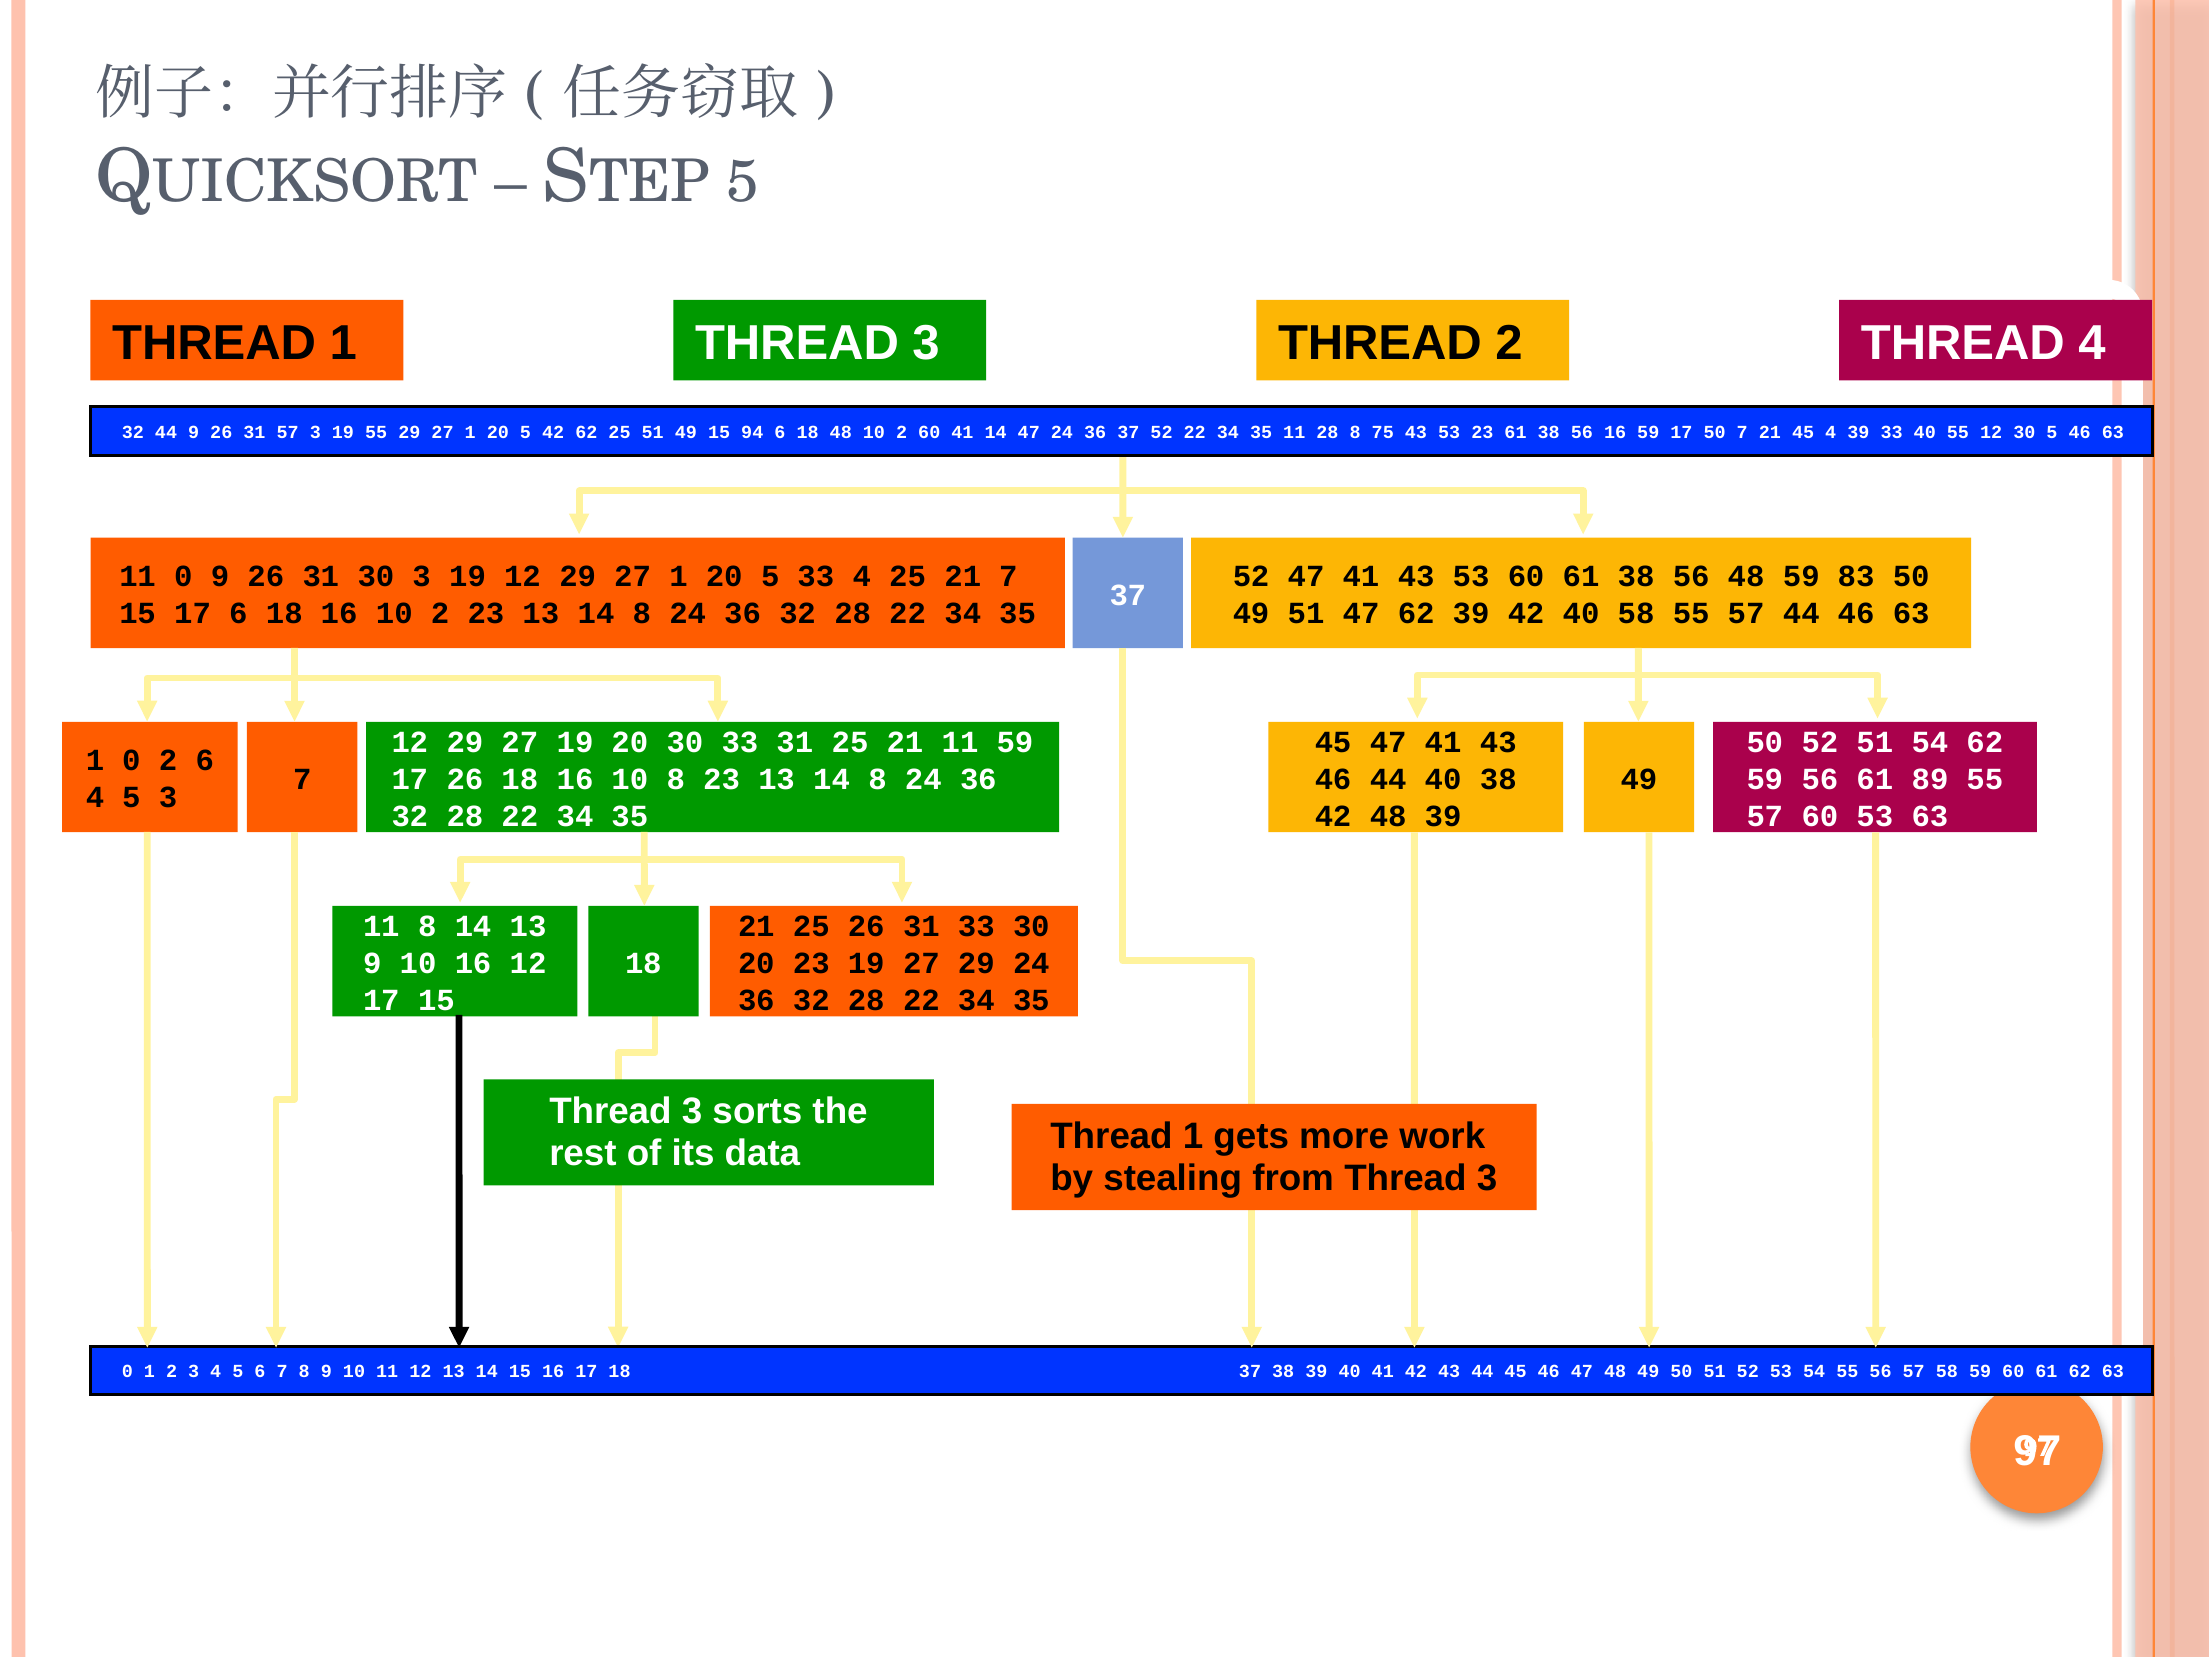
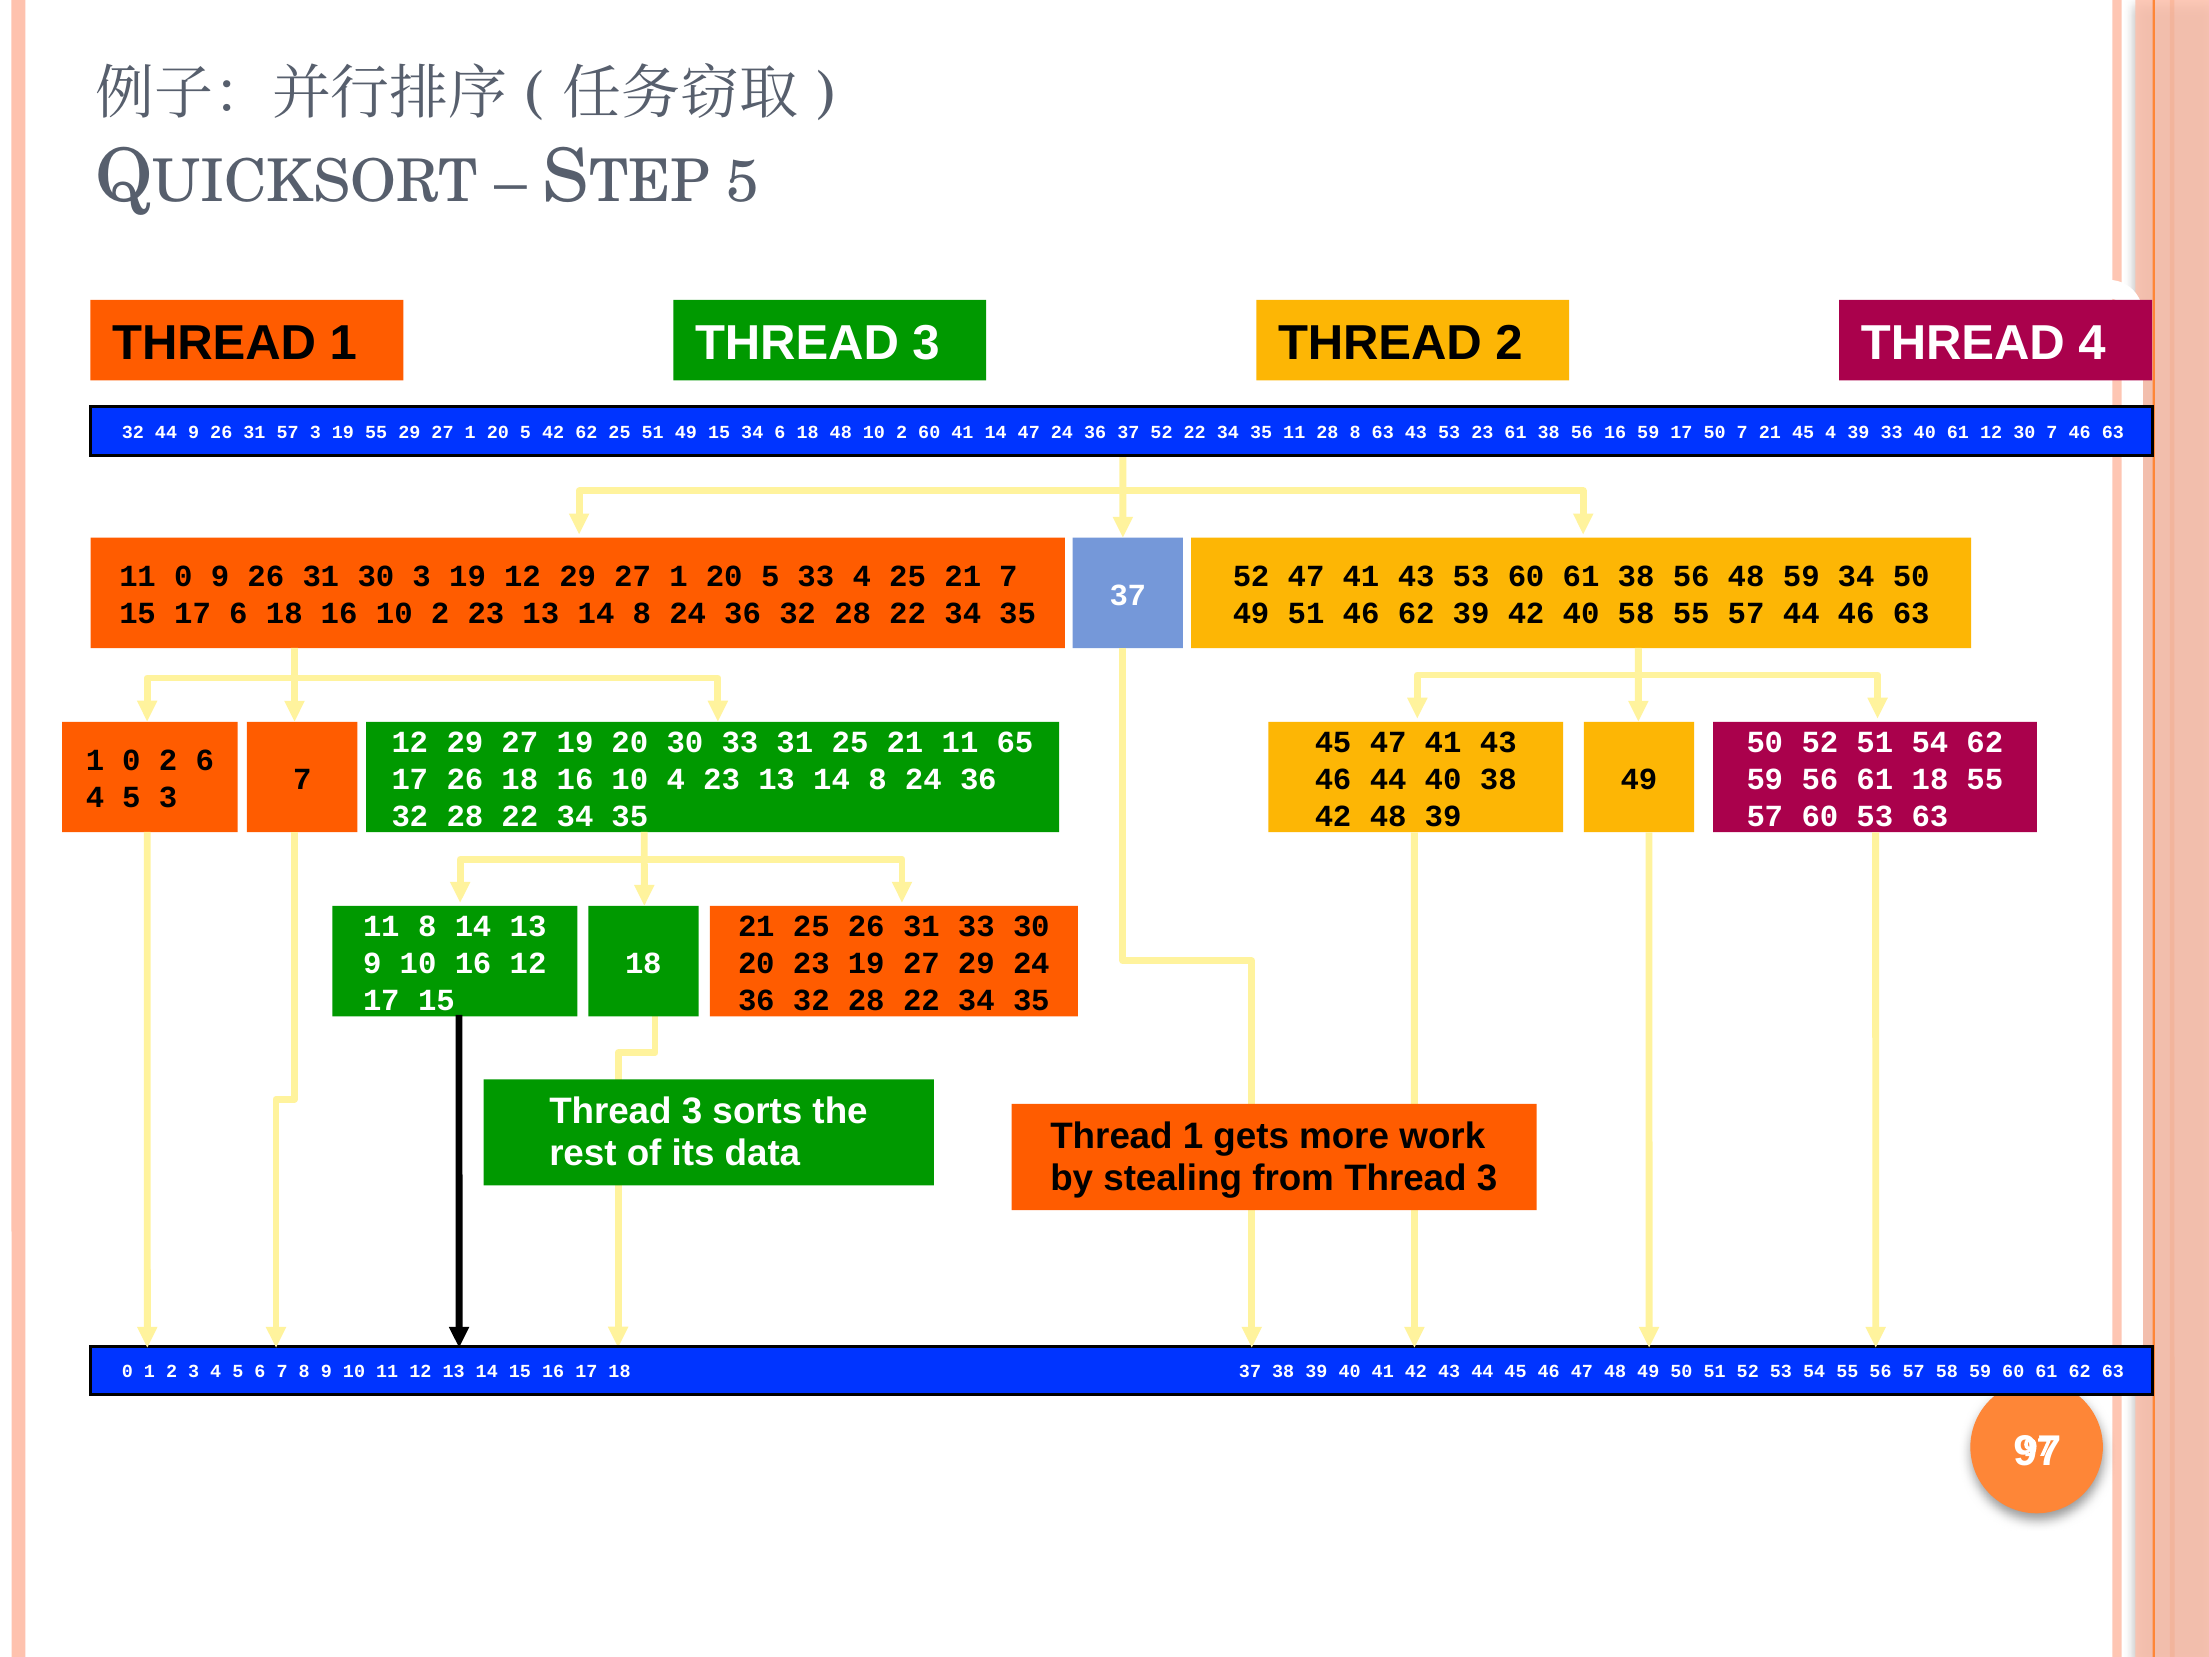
15 94: 94 -> 34 (752, 432)
8 75: 75 -> 63 (1383, 432)
40 55: 55 -> 61 (1958, 432)
30 5: 5 -> 7 (2052, 432)
59 83: 83 -> 34 (1856, 576)
51 47: 47 -> 46 (1361, 613)
11 59: 59 -> 65 (1015, 742)
10 8: 8 -> 4 (676, 779)
61 89: 89 -> 18 (1930, 779)
